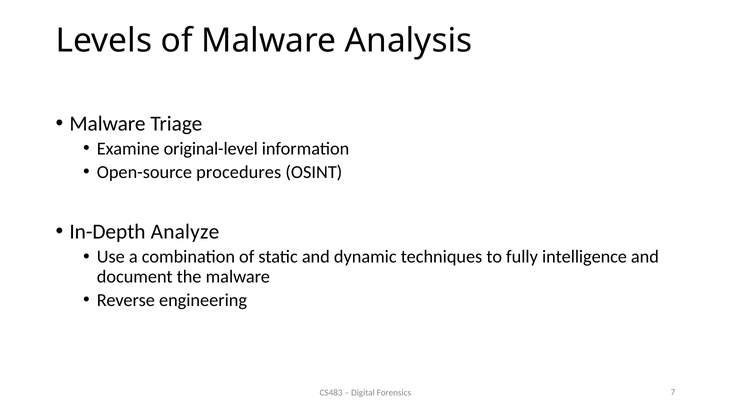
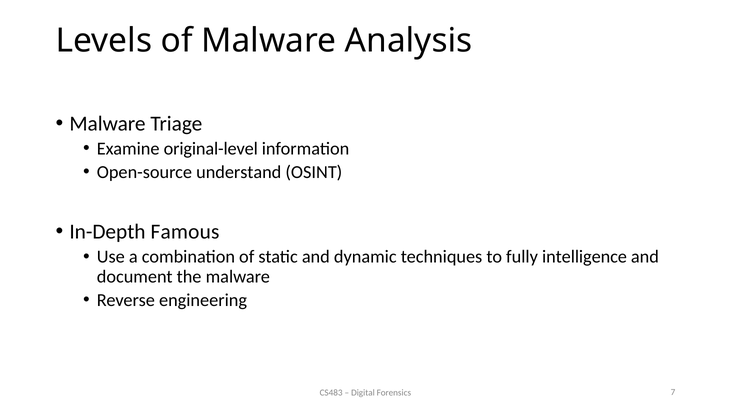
procedures: procedures -> understand (239, 172)
Analyze: Analyze -> Famous (185, 232)
